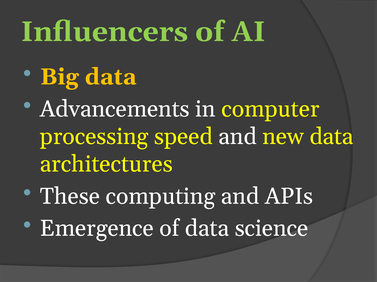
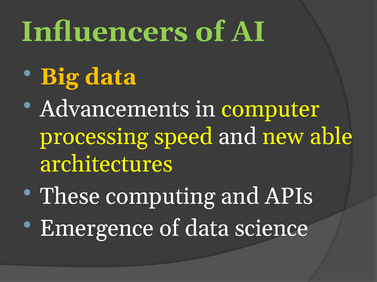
new data: data -> able (331, 137)
